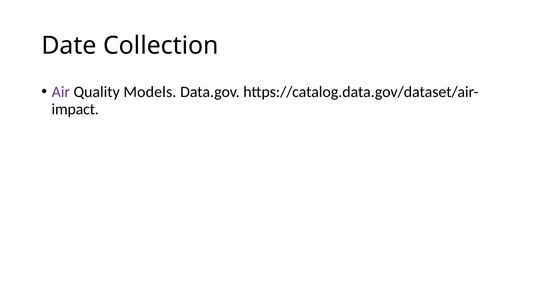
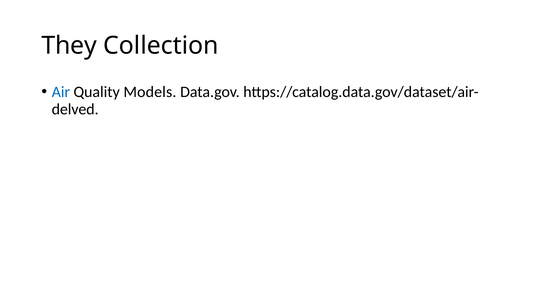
Date: Date -> They (69, 46)
Air colour: purple -> blue (61, 92)
impact: impact -> delved (75, 109)
